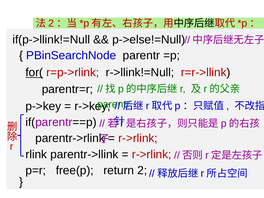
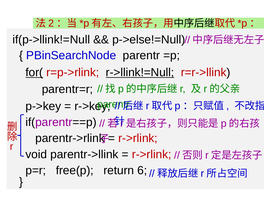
r->llink!=Null underline: none -> present (140, 72)
rlink: rlink -> void (36, 154)
return 2: 2 -> 6 (142, 170)
